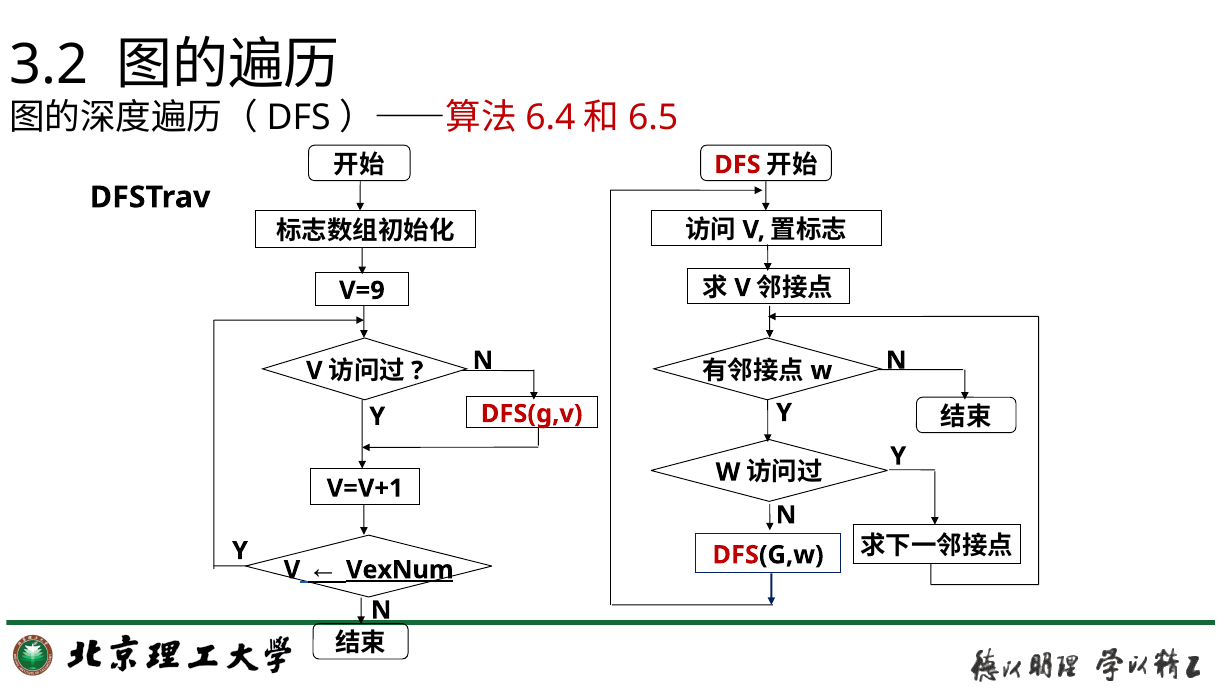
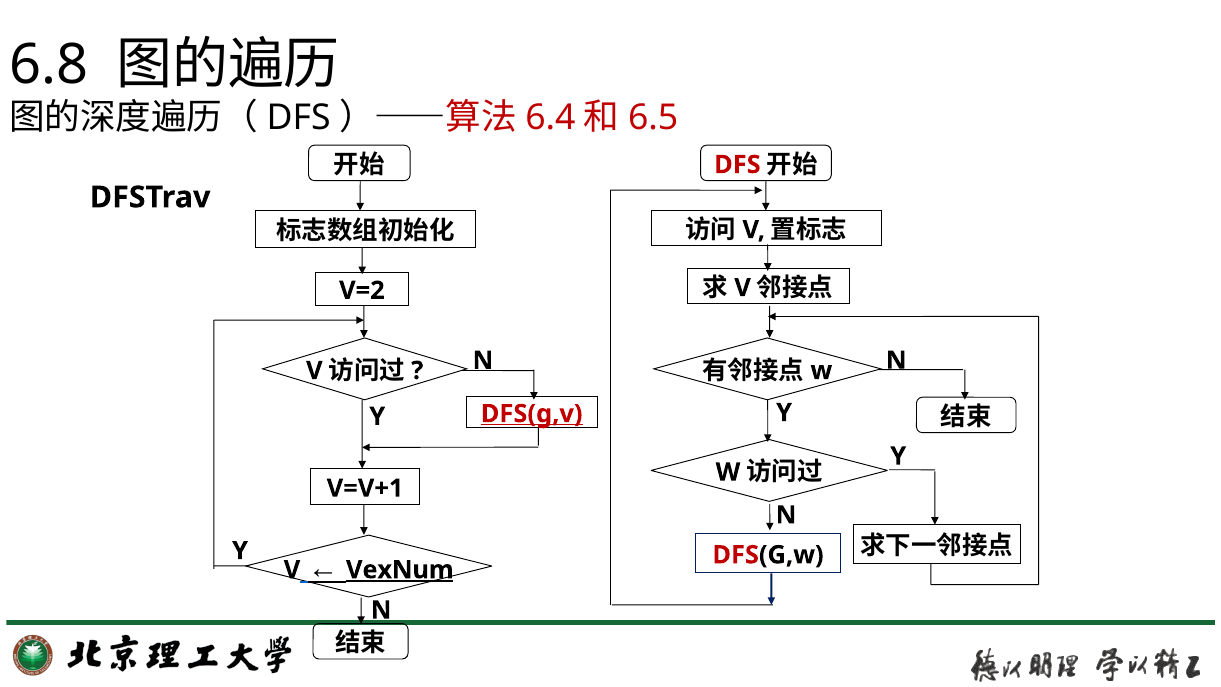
3.2: 3.2 -> 6.8 (49, 65)
V=9: V=9 -> V=2 (362, 290)
DFS(g,v underline: none -> present (532, 414)
